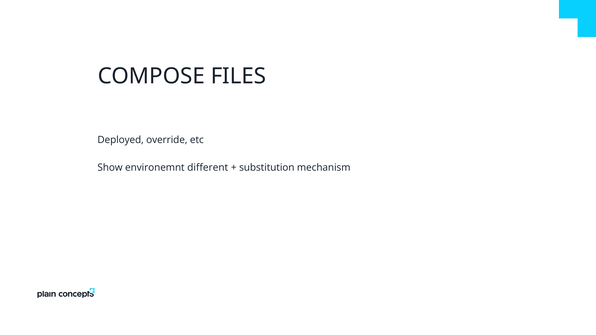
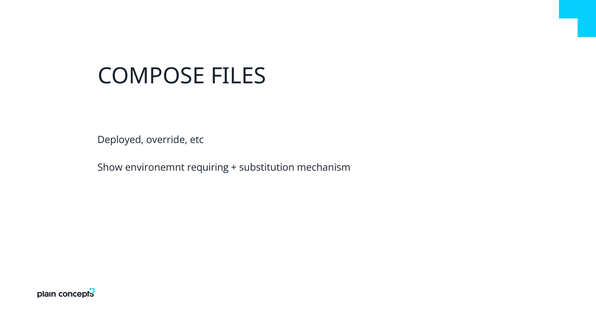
different: different -> requiring (208, 168)
